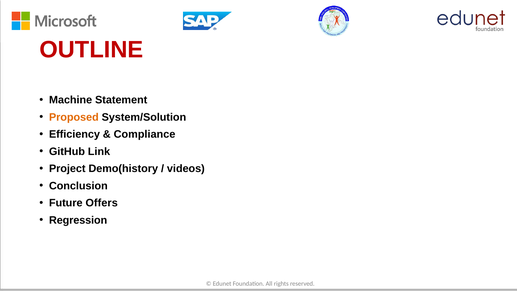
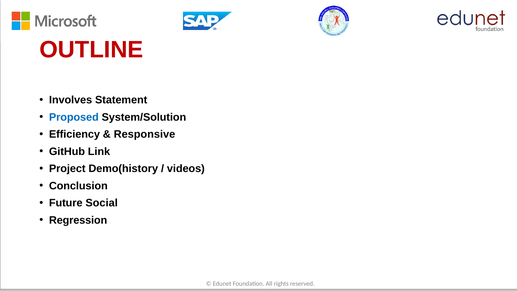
Machine: Machine -> Involves (71, 100)
Proposed colour: orange -> blue (74, 117)
Compliance: Compliance -> Responsive (145, 134)
Offers: Offers -> Social (102, 203)
